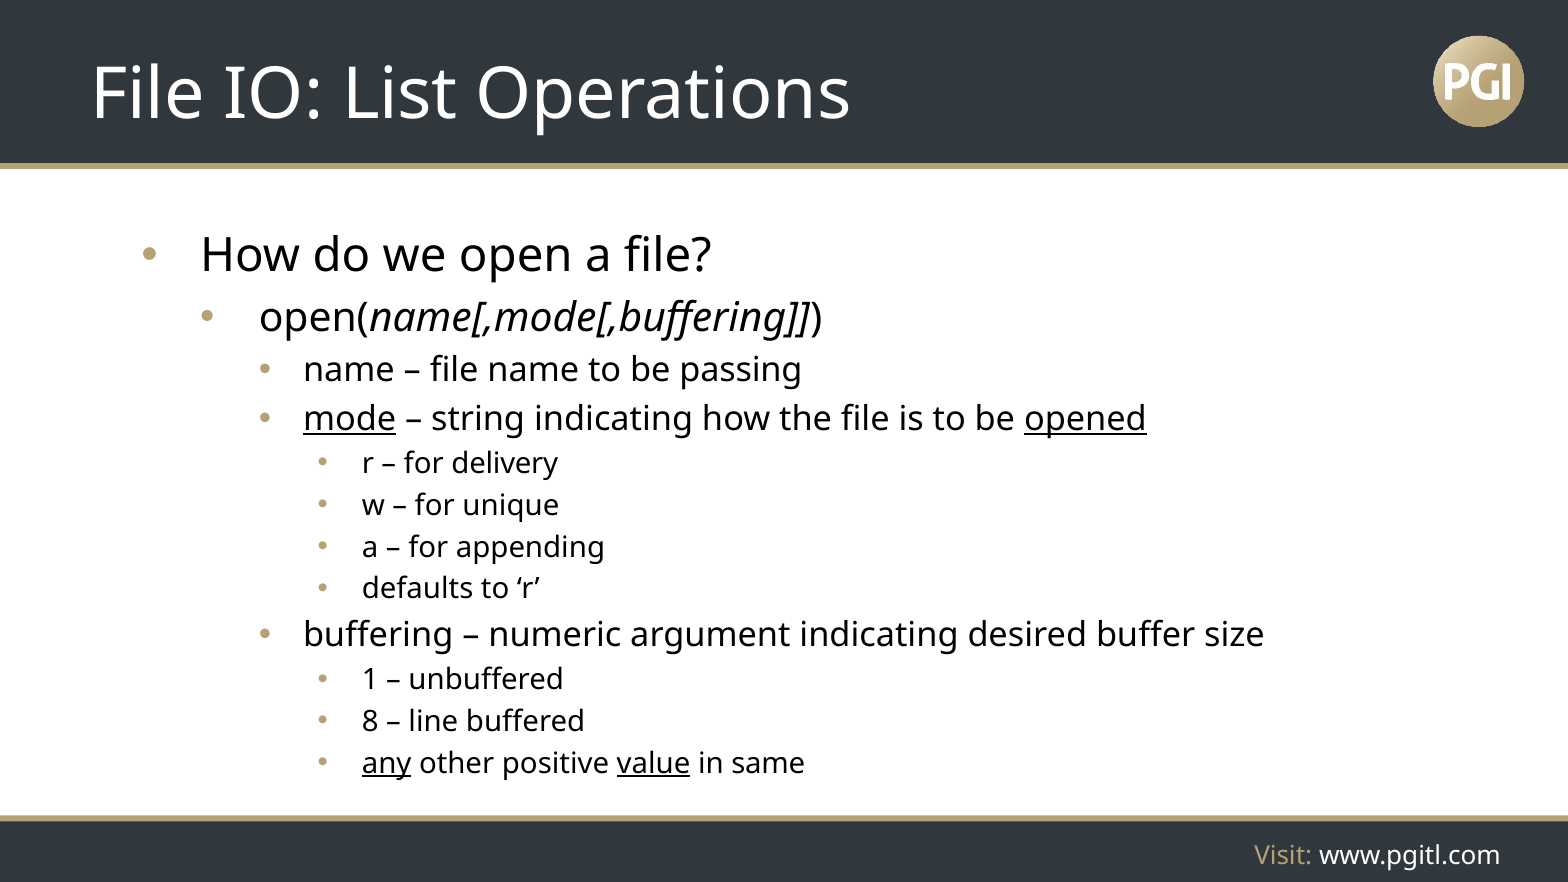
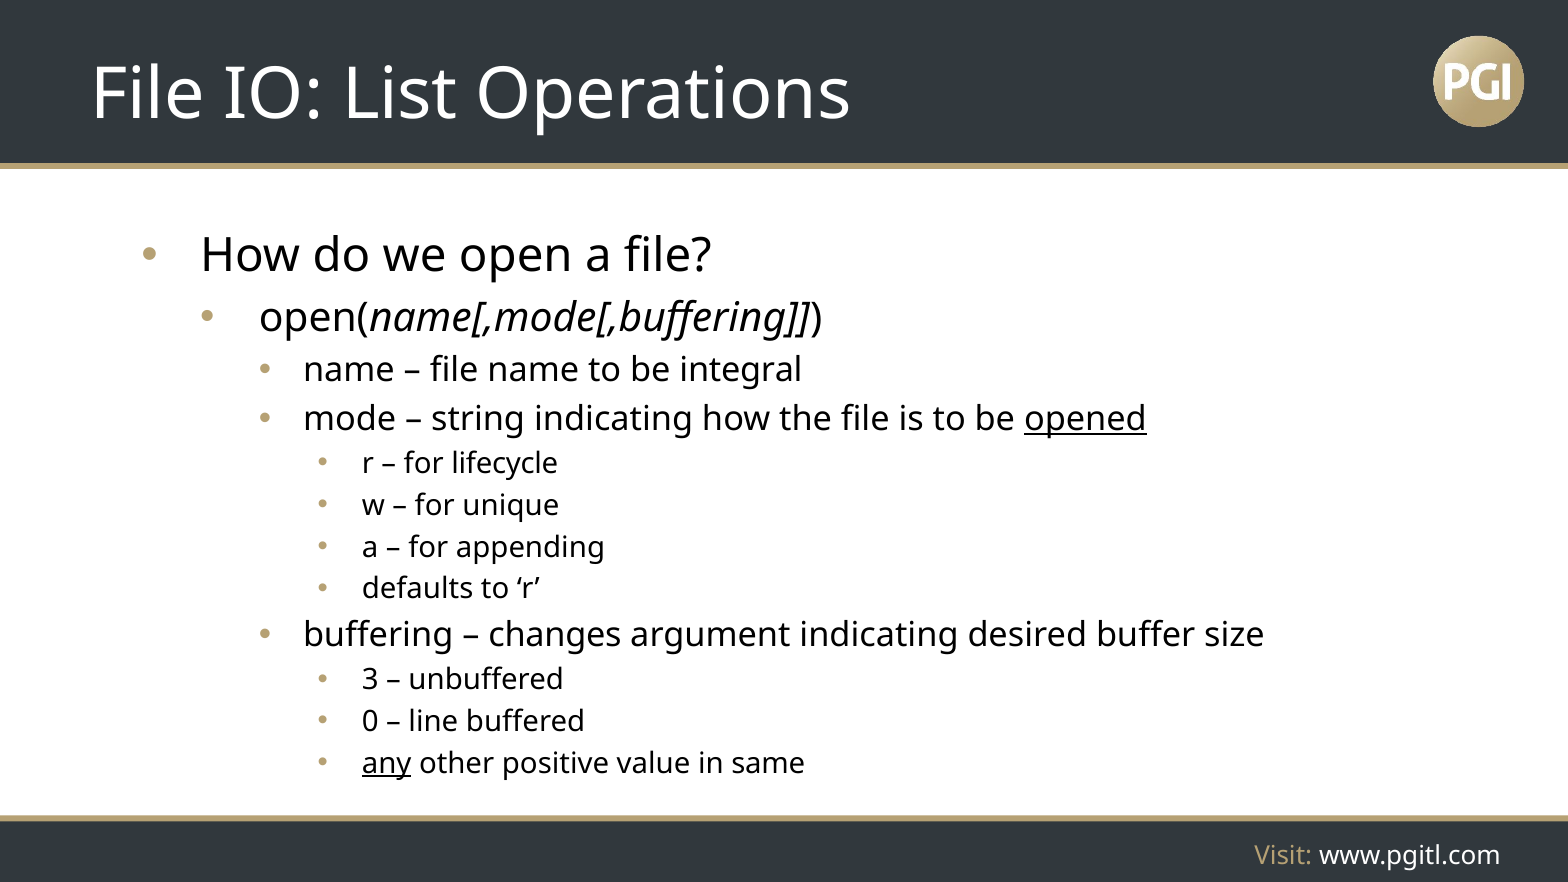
passing: passing -> integral (741, 370)
mode underline: present -> none (350, 419)
delivery: delivery -> lifecycle (505, 464)
numeric: numeric -> changes (555, 636)
1: 1 -> 3 (370, 680)
8: 8 -> 0 (370, 722)
value underline: present -> none (654, 764)
